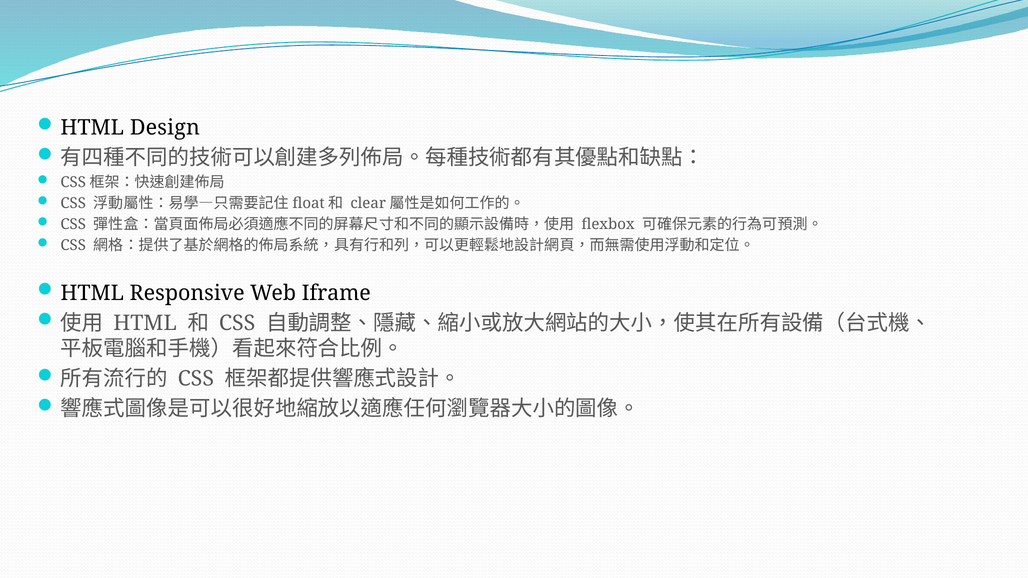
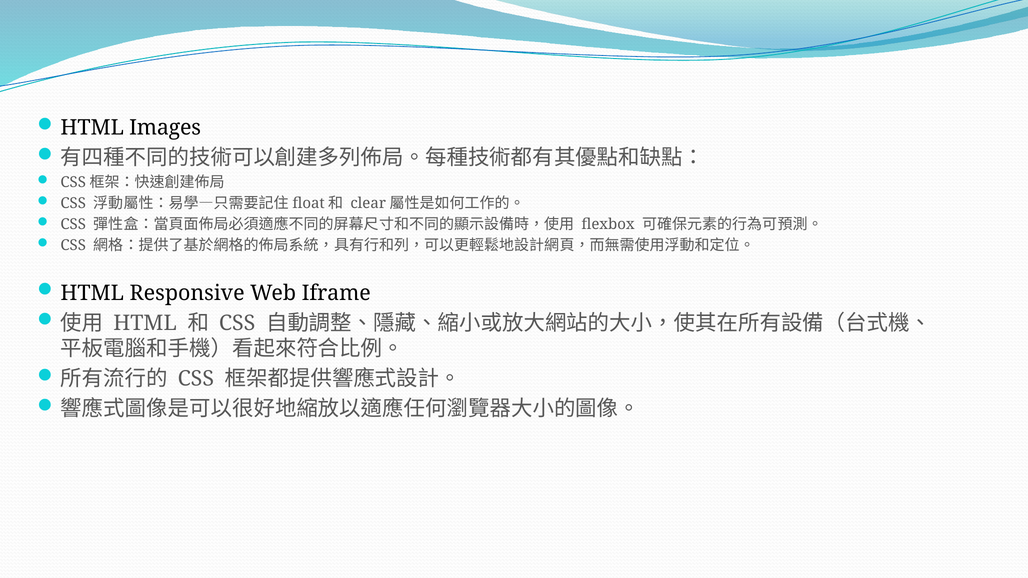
Design: Design -> Images (165, 128)
